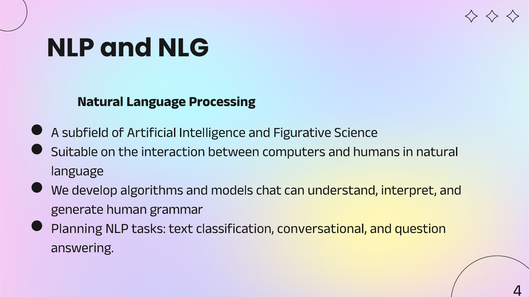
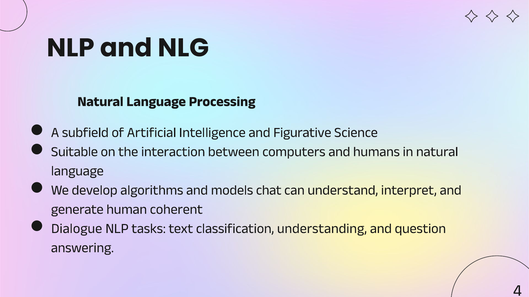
grammar: grammar -> coherent (176, 210)
Planning: Planning -> Dialogue (77, 229)
conversational: conversational -> understanding (322, 229)
